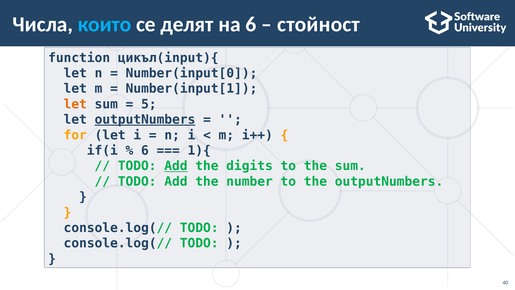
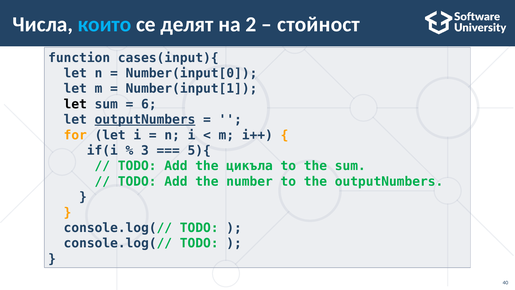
на 6: 6 -> 2 (251, 24)
цикъл(input){: цикъл(input){ -> cases(input){ (168, 58)
let colour: orange -> black (75, 104)
5: 5 -> 6 (149, 104)
6: 6 -> 3 (145, 150)
1){: 1){ -> 5){ (199, 150)
Add underline: present -> none (176, 166)
digits: digits -> цикъла (250, 166)
